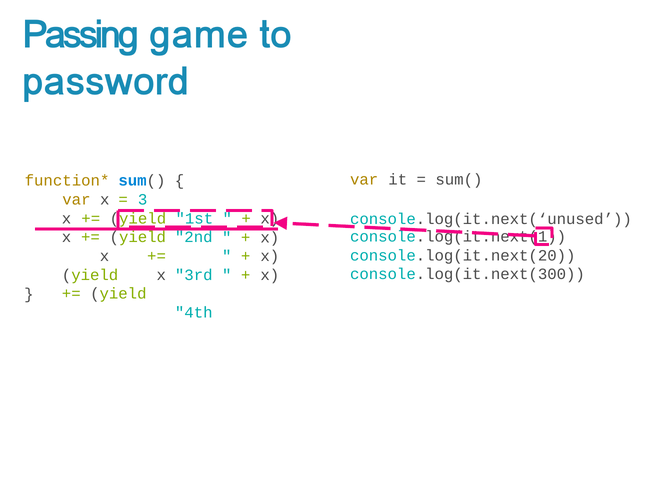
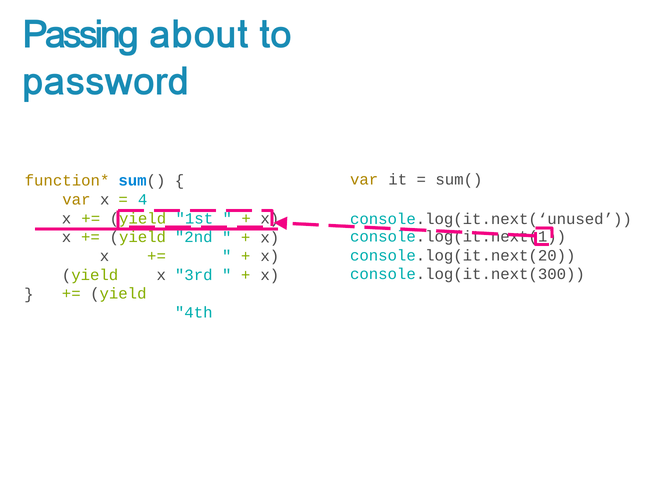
game: game -> about (199, 35)
3: 3 -> 4 (143, 200)
